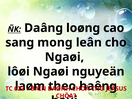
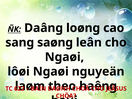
mong: mong -> saøng (55, 42)
